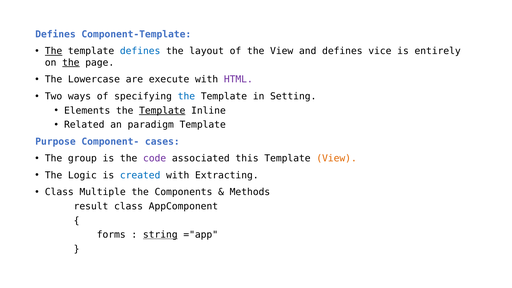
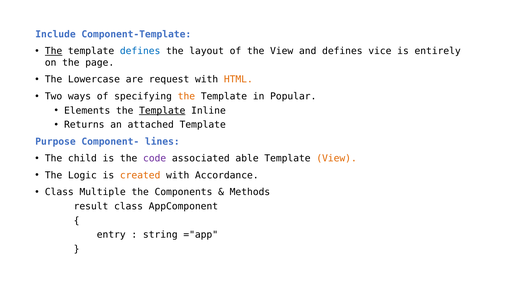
Defines: Defines -> Include (55, 34)
the underline: present -> none (71, 63)
execute: execute -> request (169, 79)
HTML colour: purple -> orange (238, 79)
the colour: blue -> orange (186, 96)
Setting: Setting -> Popular (293, 96)
Related: Related -> Returns (84, 125)
paradigm: paradigm -> attached (151, 125)
cases: cases -> lines (162, 142)
group: group -> child (82, 158)
this: this -> able (247, 158)
created colour: blue -> orange (140, 175)
Extracting: Extracting -> Accordance (227, 175)
forms: forms -> entry (111, 235)
string underline: present -> none (160, 235)
